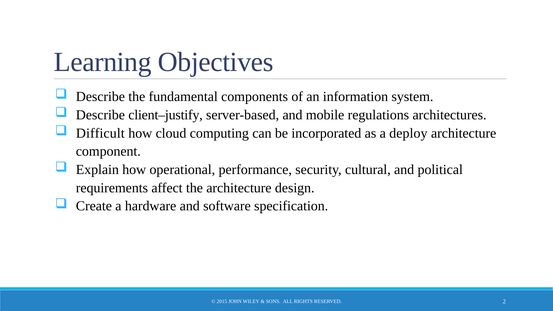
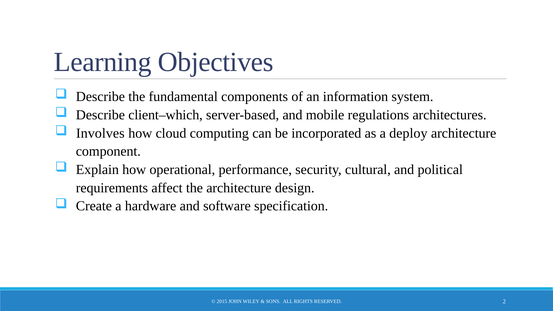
client–justify: client–justify -> client–which (166, 115)
Difficult: Difficult -> Involves (100, 133)
